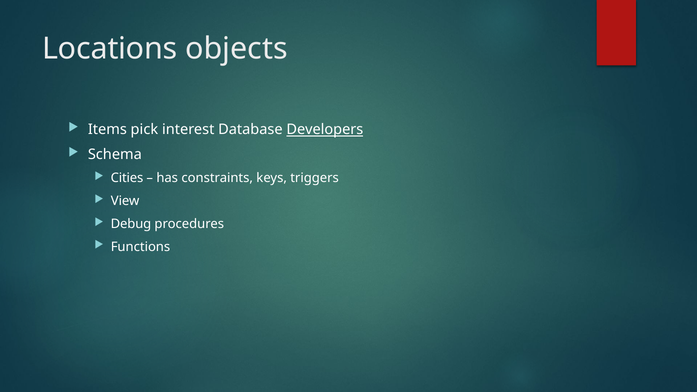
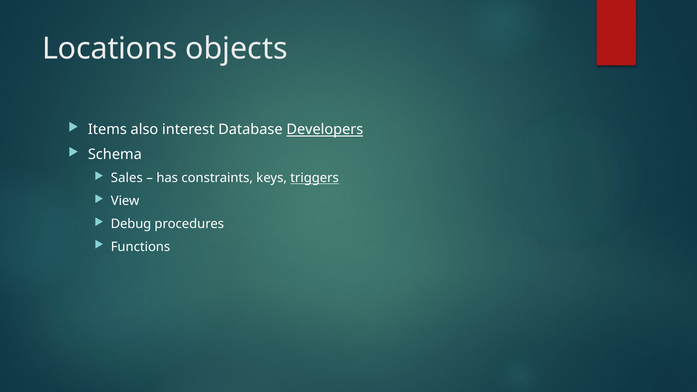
pick: pick -> also (144, 130)
Cities: Cities -> Sales (127, 178)
triggers underline: none -> present (315, 178)
